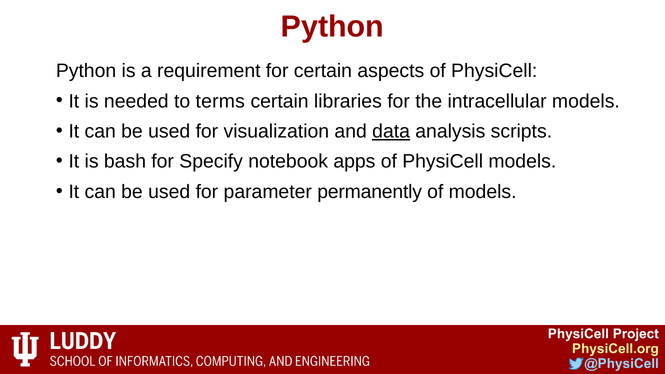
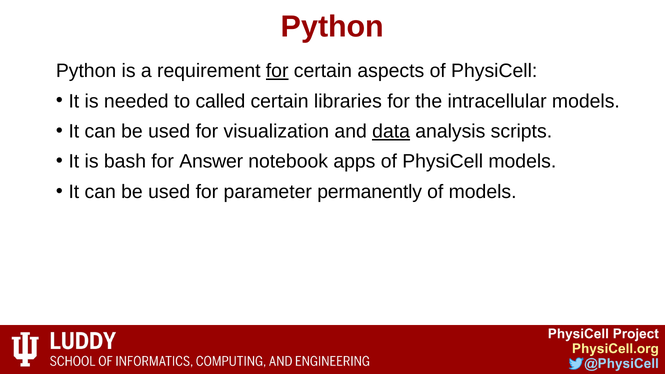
for underline: none -> present (277, 71)
terms: terms -> called (220, 101)
Specify: Specify -> Answer (211, 162)
